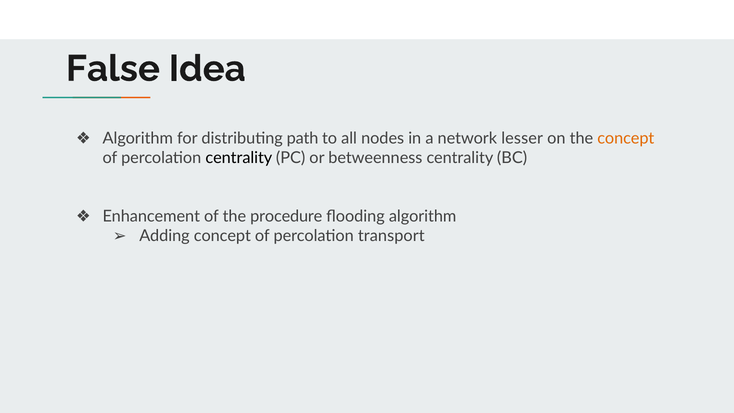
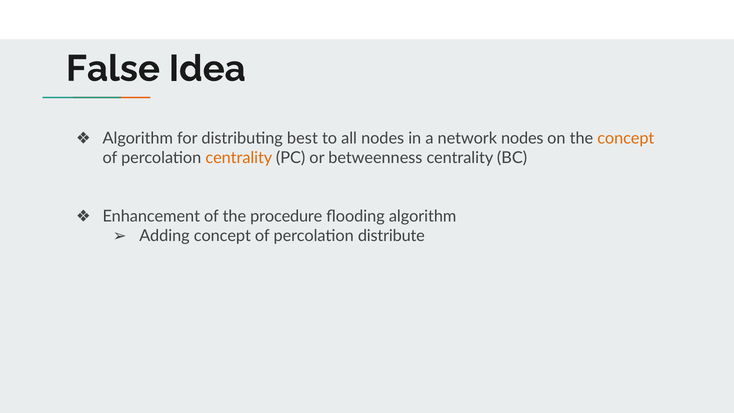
path: path -> best (302, 138)
network lesser: lesser -> nodes (522, 138)
centrality colour: black -> orange (239, 158)
transport: transport -> distribute (391, 236)
